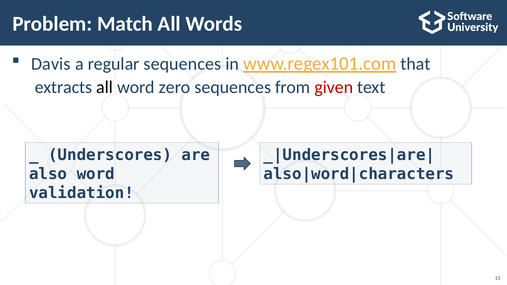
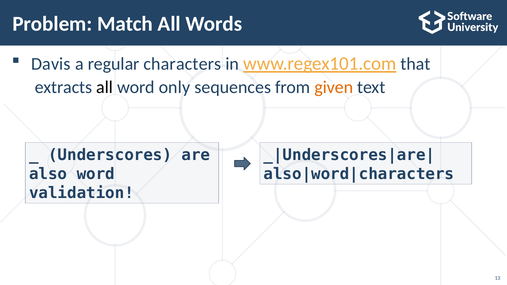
regular sequences: sequences -> characters (182, 64)
zero: zero -> only (174, 87)
given colour: red -> orange (334, 87)
